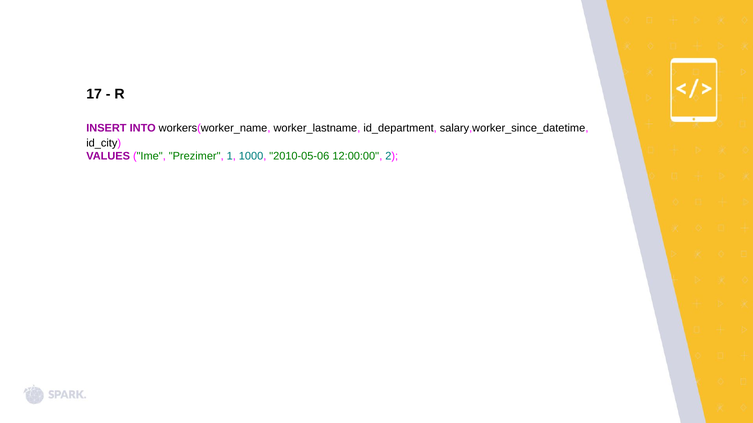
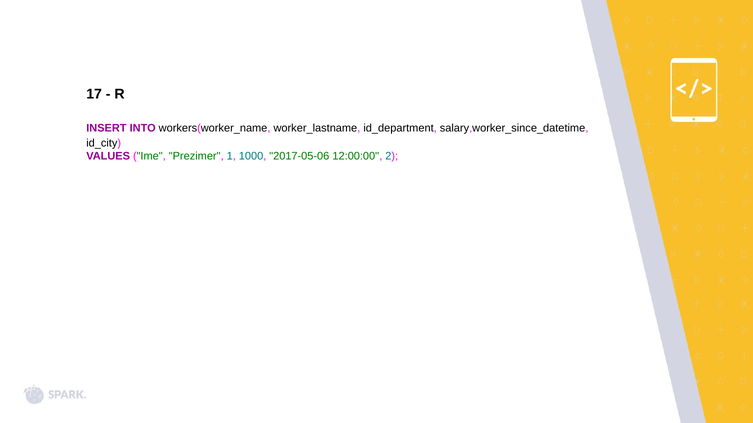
2010-05-06: 2010-05-06 -> 2017-05-06 (299, 156)
